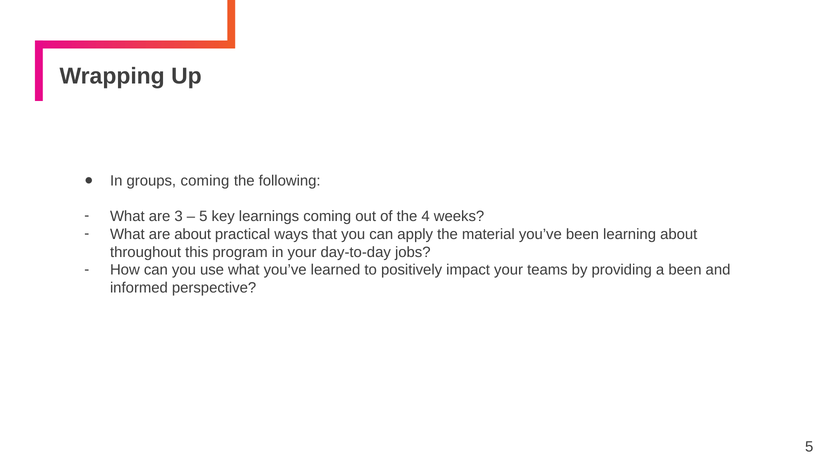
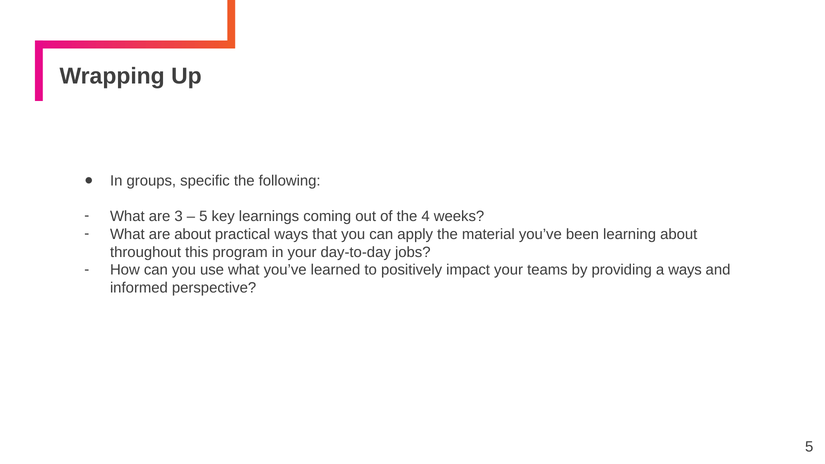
groups coming: coming -> specific (205, 181)
a been: been -> ways (685, 270)
